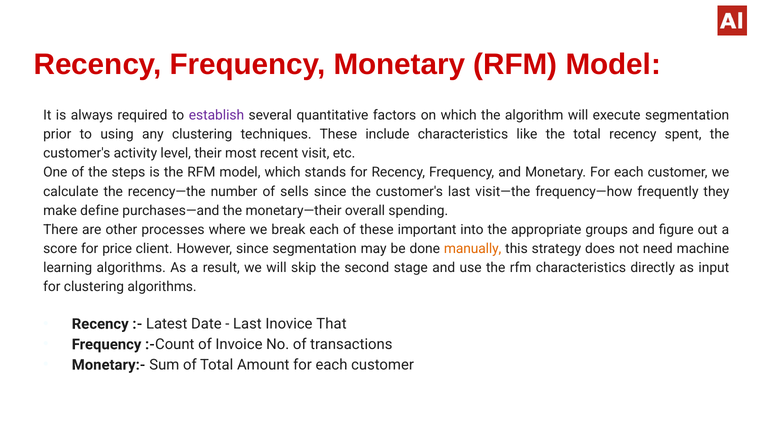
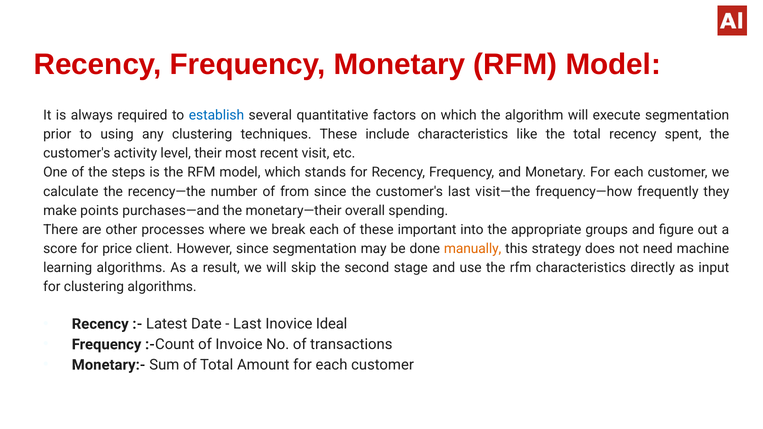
establish colour: purple -> blue (216, 115)
sells: sells -> from (295, 192)
define: define -> points (100, 211)
That: That -> Ideal (332, 324)
